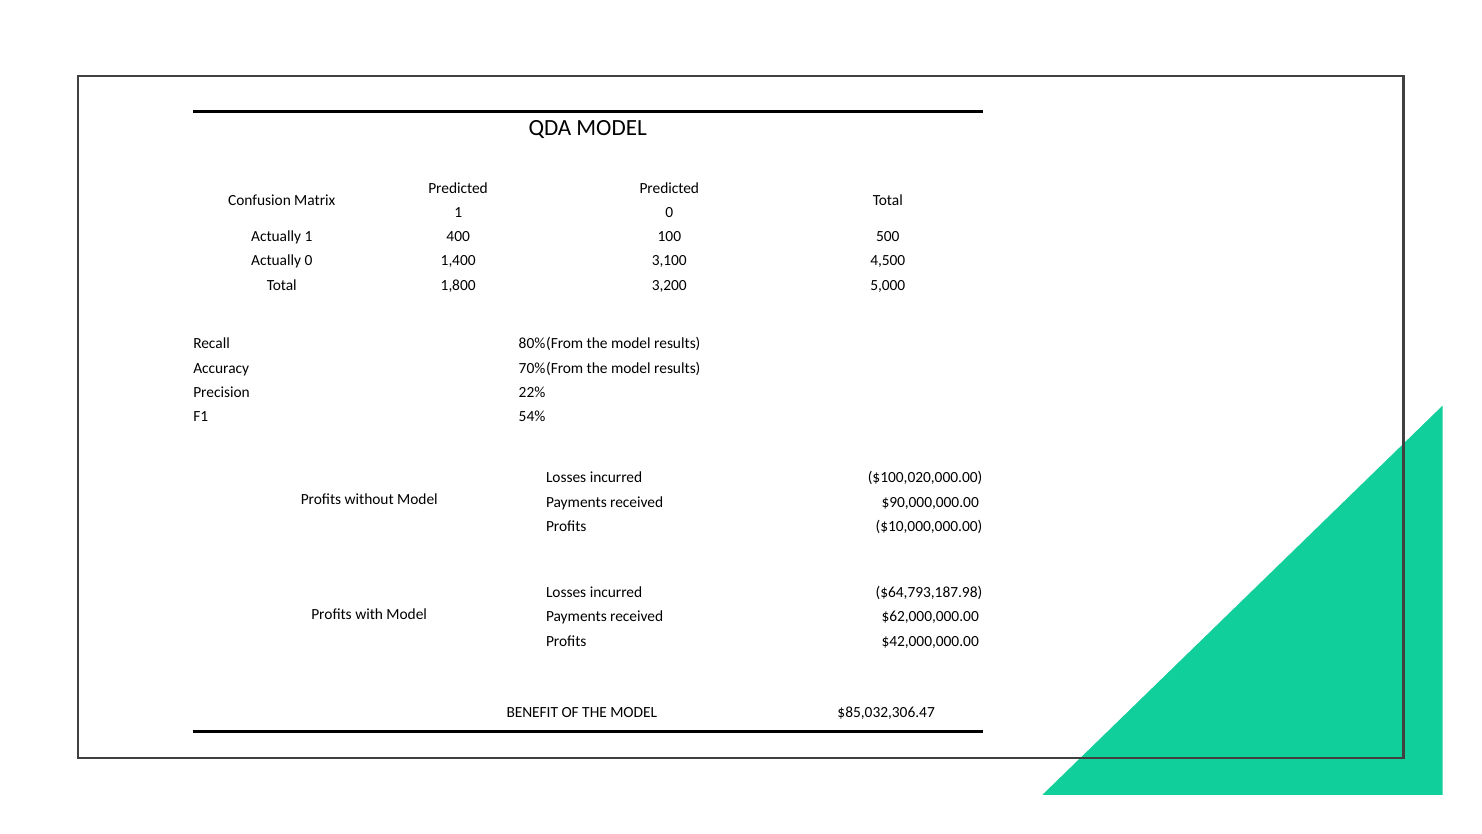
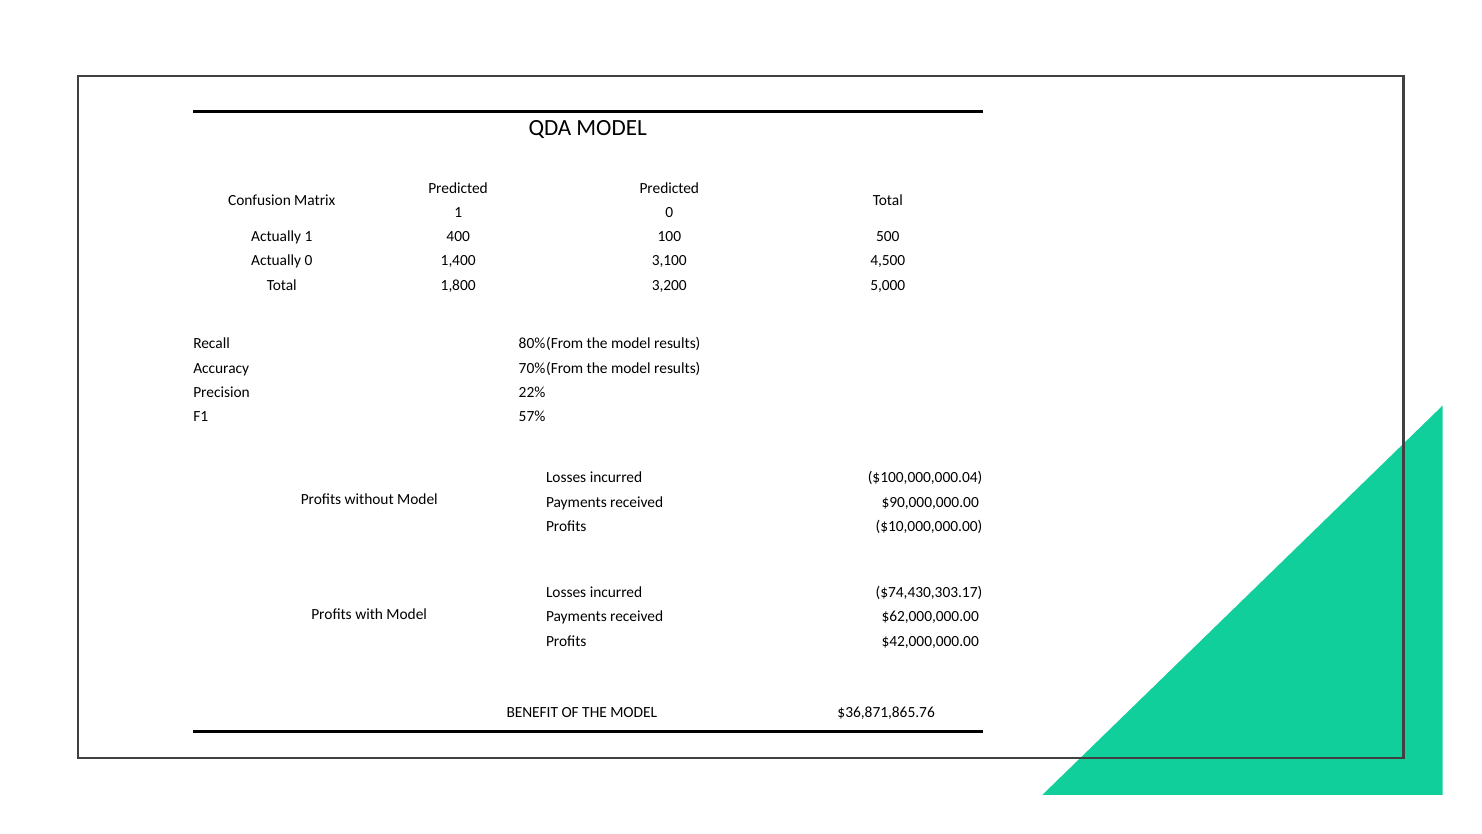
54%: 54% -> 57% (532, 416)
$100,020,000.00: $100,020,000.00 -> $100,000,000.04 (925, 477)
$64,793,187.98: $64,793,187.98 -> $74,430,303.17 (929, 592)
$85,032,306.47: $85,032,306.47 -> $36,871,865.76 (886, 712)
